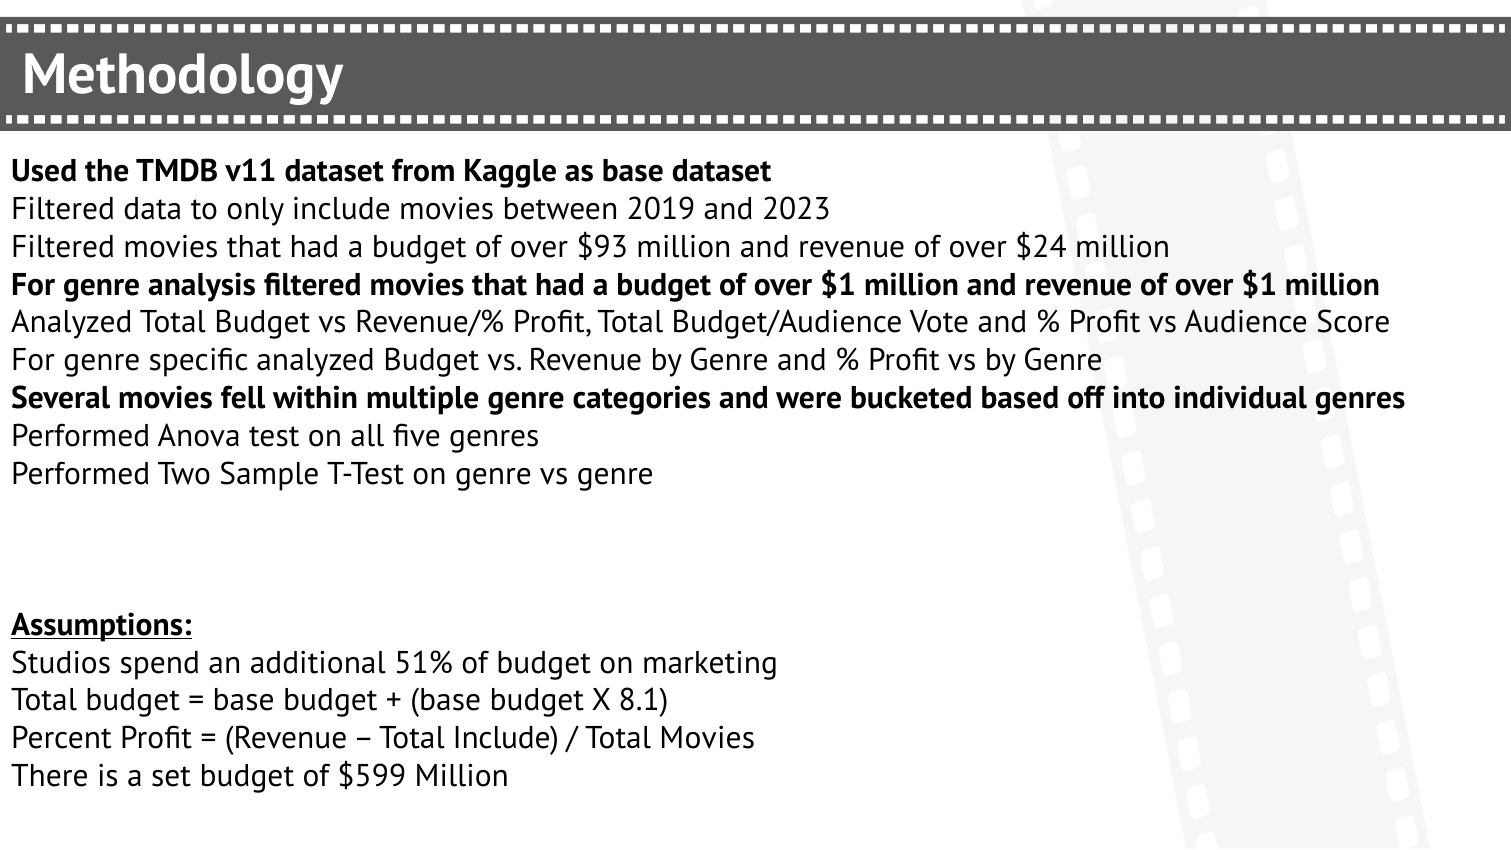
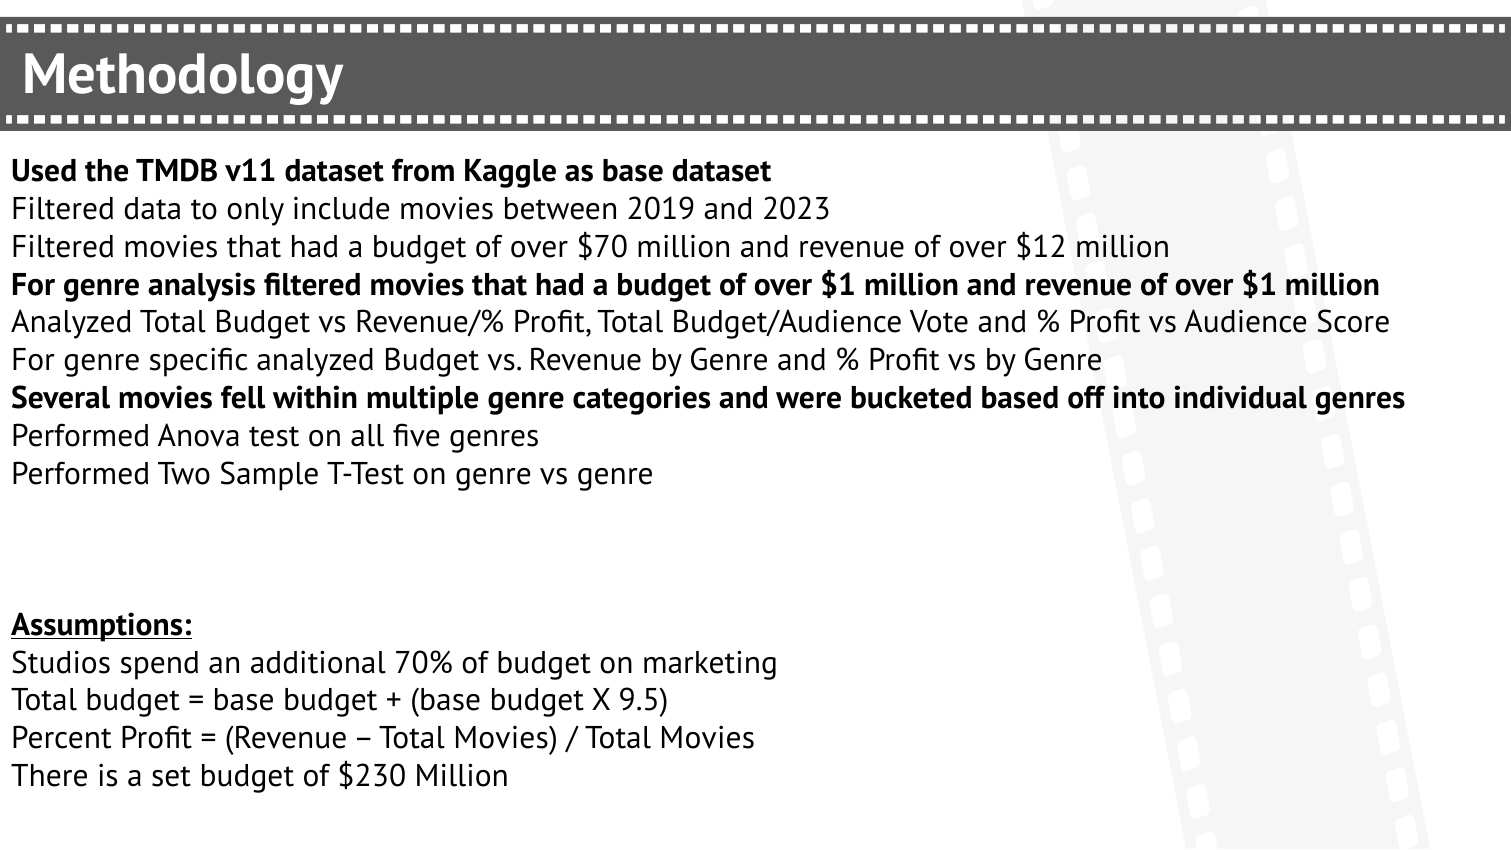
$93: $93 -> $70 (602, 247)
$24: $24 -> $12 (1041, 247)
51%: 51% -> 70% (424, 663)
8.1: 8.1 -> 9.5 (644, 700)
Include: Include -> Movies (506, 738)
$599: $599 -> $230 (372, 776)
